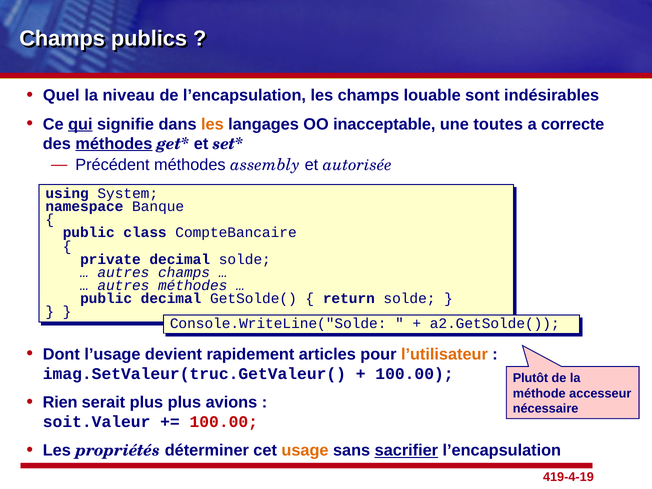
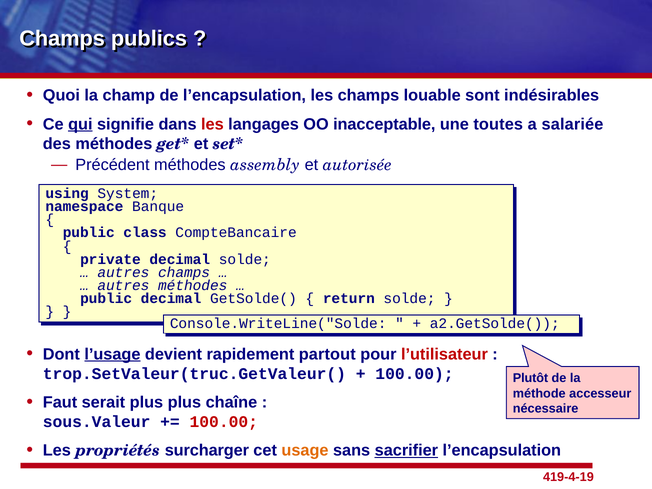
Quel: Quel -> Quoi (61, 96)
niveau: niveau -> champ (129, 96)
les colour: orange -> red (212, 124)
correcte: correcte -> salariée (572, 124)
méthodes underline: present -> none (114, 144)
l’usage underline: none -> present (112, 354)
articles: articles -> partout (327, 354)
l’utilisateur colour: orange -> red (444, 354)
imag.SetValeur(truc.GetValeur(: imag.SetValeur(truc.GetValeur( -> trop.SetValeur(truc.GetValeur( (194, 374)
Rien: Rien -> Faut (60, 402)
avions: avions -> chaîne (231, 402)
soit.Valeur: soit.Valeur -> sous.Valeur (97, 422)
déterminer: déterminer -> surcharger (207, 451)
